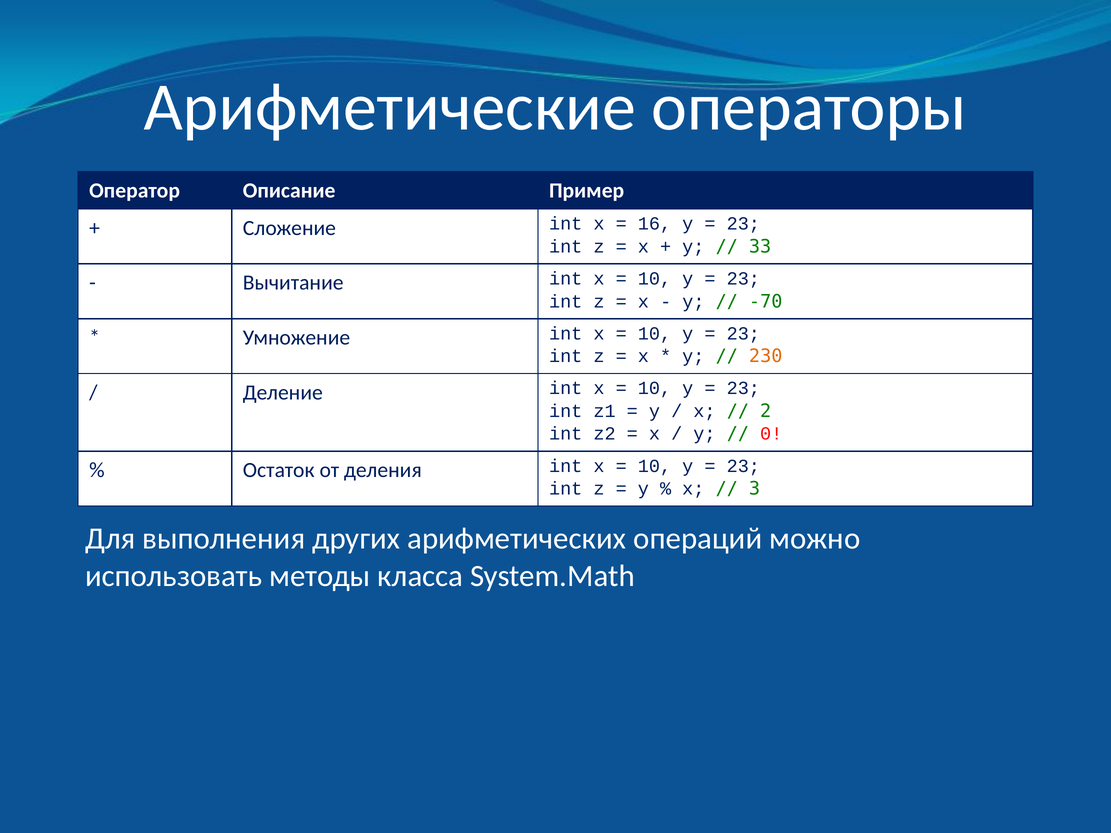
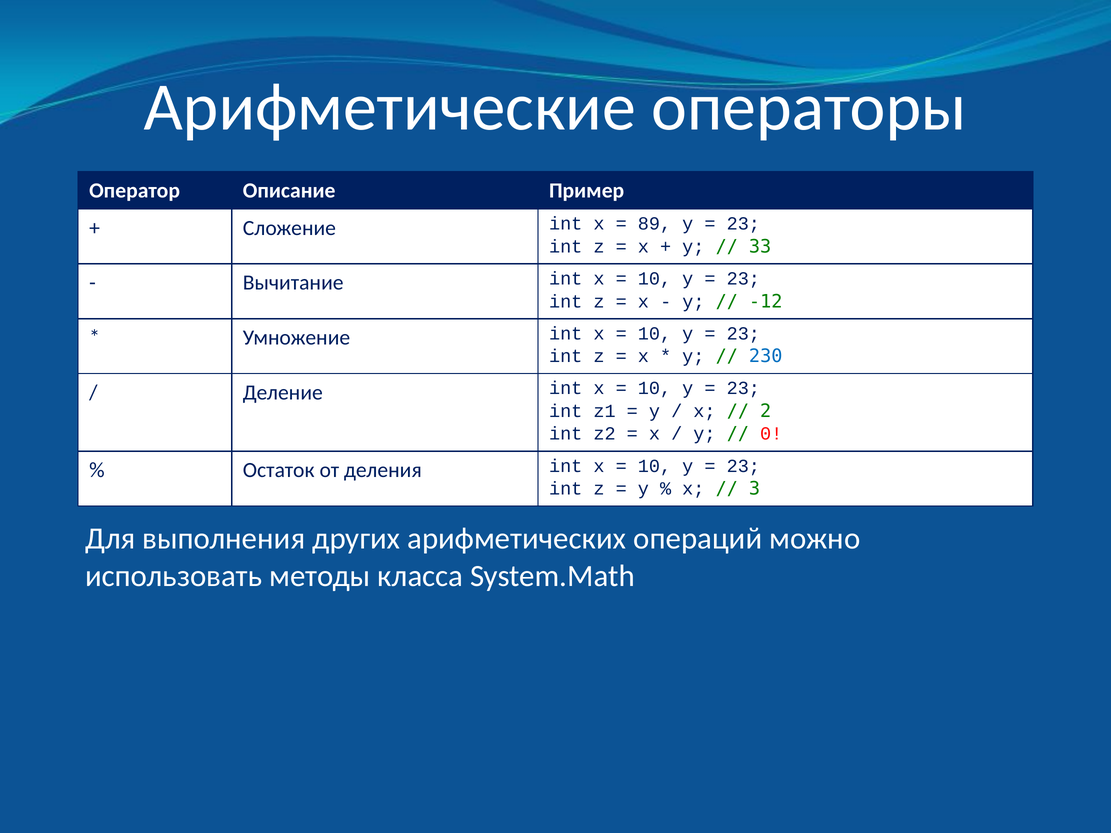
16: 16 -> 89 (654, 224)
-70: -70 -> -12 (766, 302)
230 colour: orange -> blue (766, 356)
